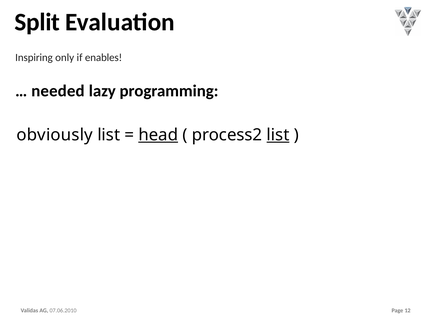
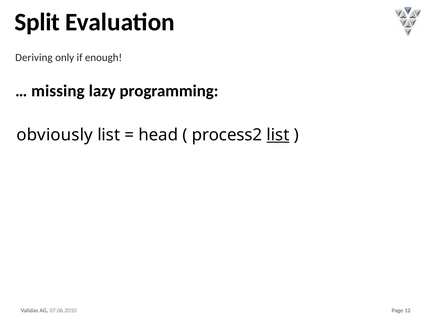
Inspiring: Inspiring -> Deriving (34, 58)
enables: enables -> enough (104, 58)
needed: needed -> missing (58, 91)
head underline: present -> none (158, 135)
